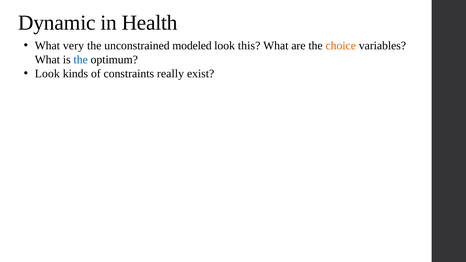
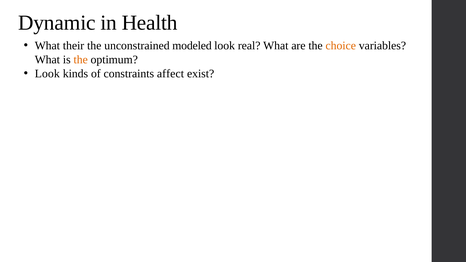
very: very -> their (74, 46)
this: this -> real (249, 46)
the colour: blue -> orange (81, 60)
really: really -> affect (170, 74)
